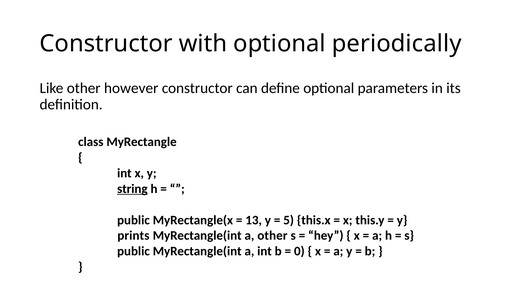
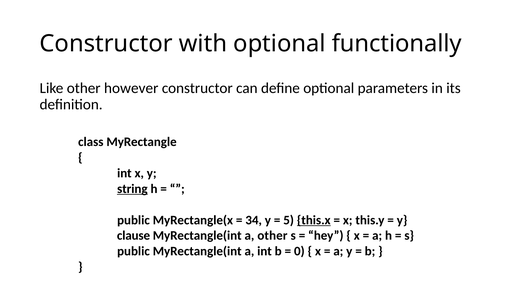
periodically: periodically -> functionally (397, 44)
13: 13 -> 34 (254, 220)
this.x underline: none -> present (314, 220)
prints: prints -> clause (134, 235)
